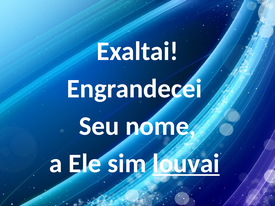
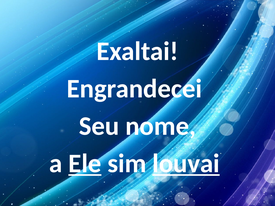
Ele underline: none -> present (85, 164)
